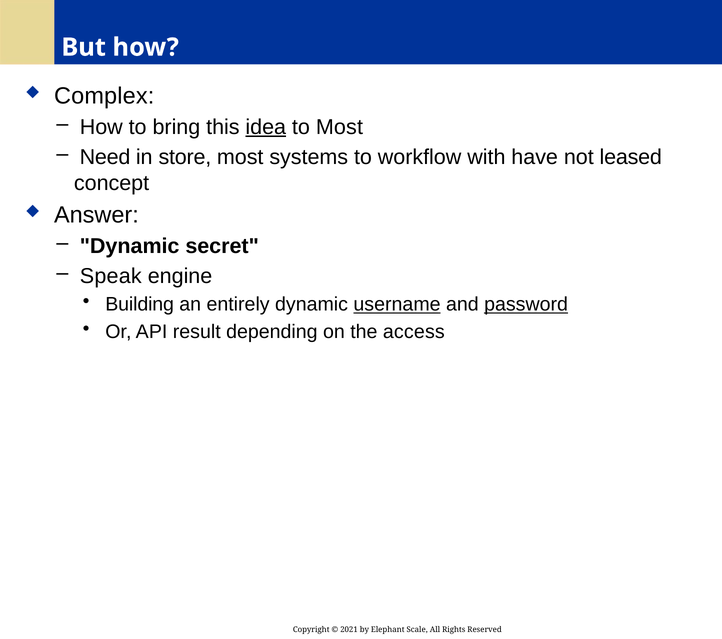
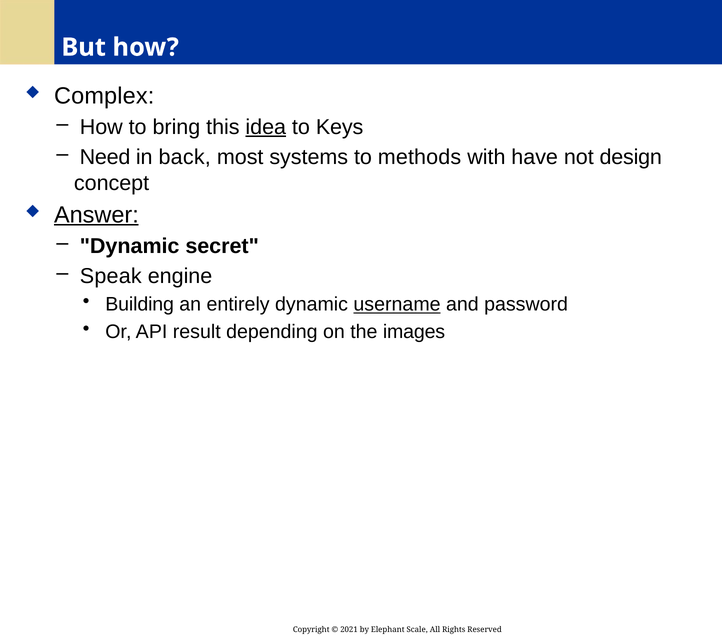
to Most: Most -> Keys (340, 127)
store: store -> back (185, 157)
workflow: workflow -> methods (420, 157)
leased: leased -> design (631, 157)
Answer underline: none -> present (96, 215)
password underline: present -> none (526, 305)
access: access -> images (414, 332)
